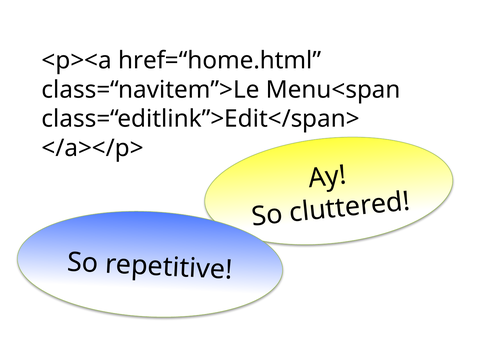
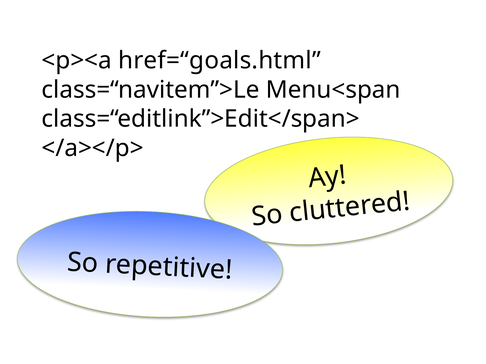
href=“home.html: href=“home.html -> href=“goals.html (219, 61)
